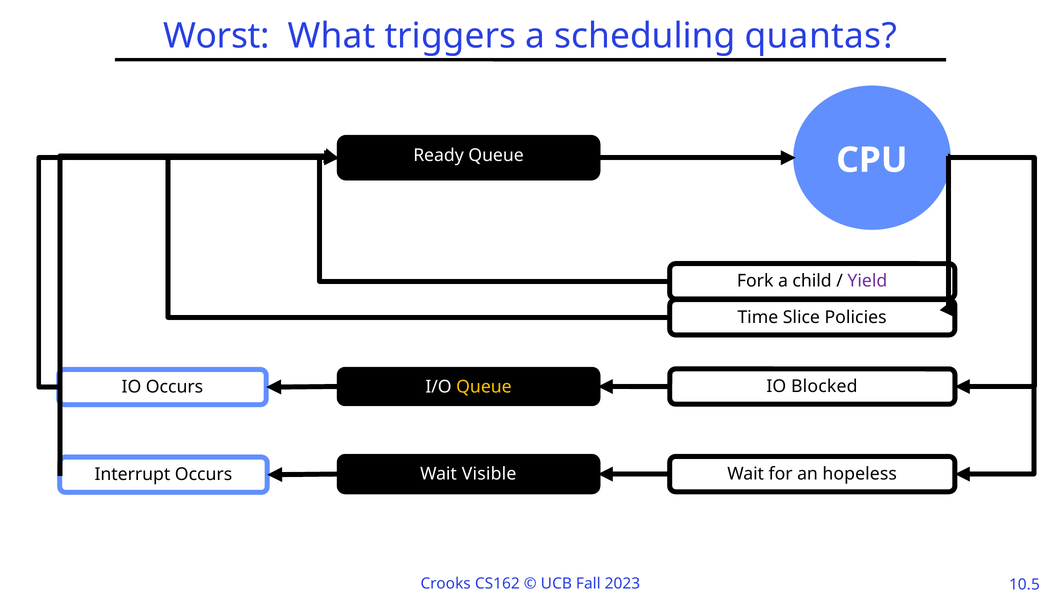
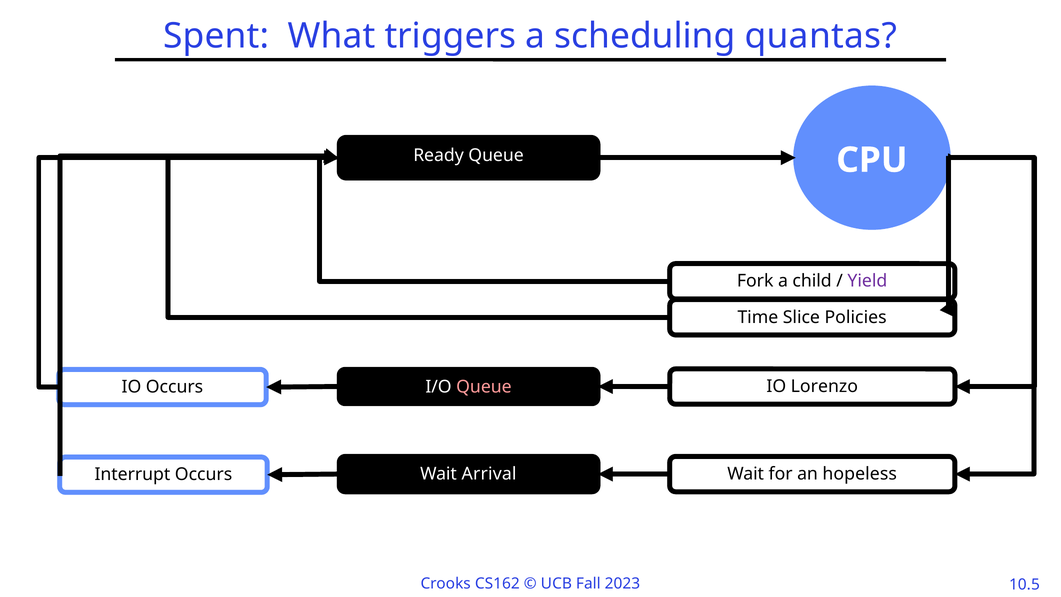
Worst: Worst -> Spent (216, 36)
Blocked: Blocked -> Lorenzo (824, 386)
Queue colour: yellow -> pink (484, 387)
Visible: Visible -> Arrival (489, 474)
